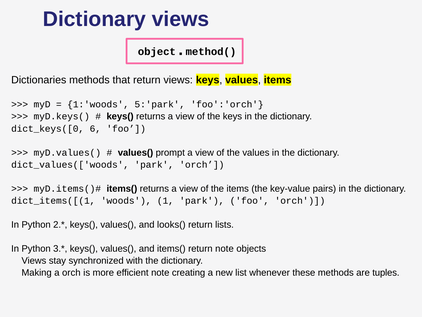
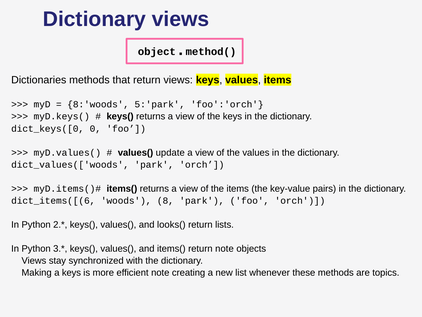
1:'woods: 1:'woods -> 8:'woods (98, 104)
6: 6 -> 0 (95, 128)
prompt: prompt -> update (170, 152)
dict_items([(1: dict_items([(1 -> dict_items([(6 (53, 200)
1: 1 -> 8 (165, 200)
a orch: orch -> keys (71, 272)
tuples: tuples -> topics (386, 272)
